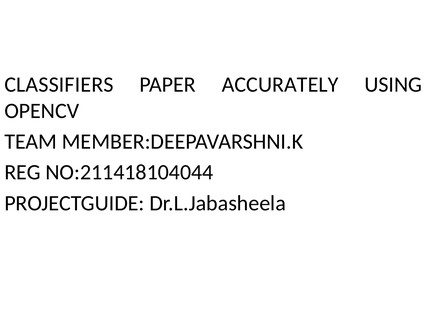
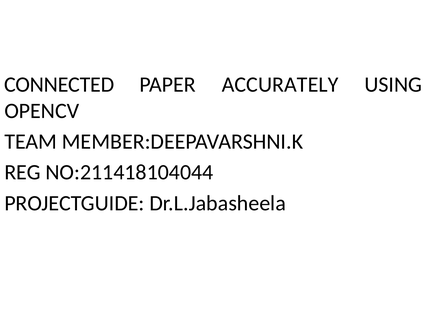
CLASSIFIERS: CLASSIFIERS -> CONNECTED (59, 85)
